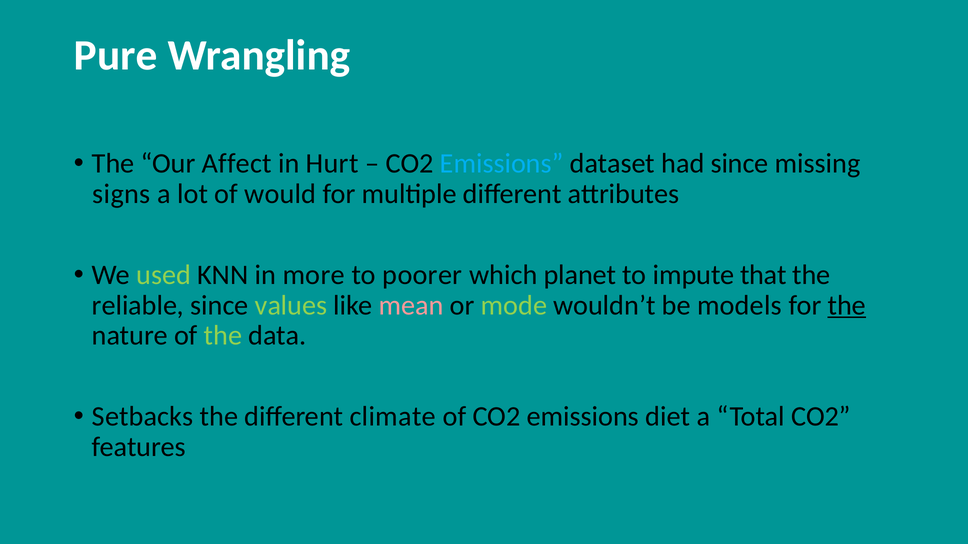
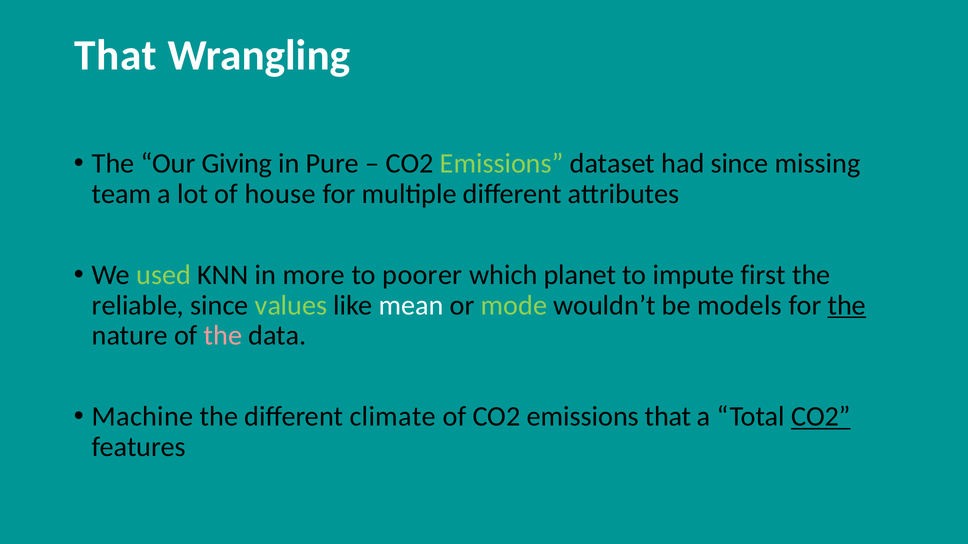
Pure: Pure -> That (116, 56)
Affect: Affect -> Giving (237, 164)
Hurt: Hurt -> Pure (332, 164)
Emissions colour: light blue -> light green (502, 164)
signs: signs -> team (122, 194)
would: would -> house (280, 194)
that: that -> first (763, 275)
mean colour: pink -> white (411, 306)
the colour: light green -> pink (223, 336)
Setbacks: Setbacks -> Machine (143, 417)
emissions diet: diet -> that (668, 417)
CO2 underline: none -> present (821, 417)
